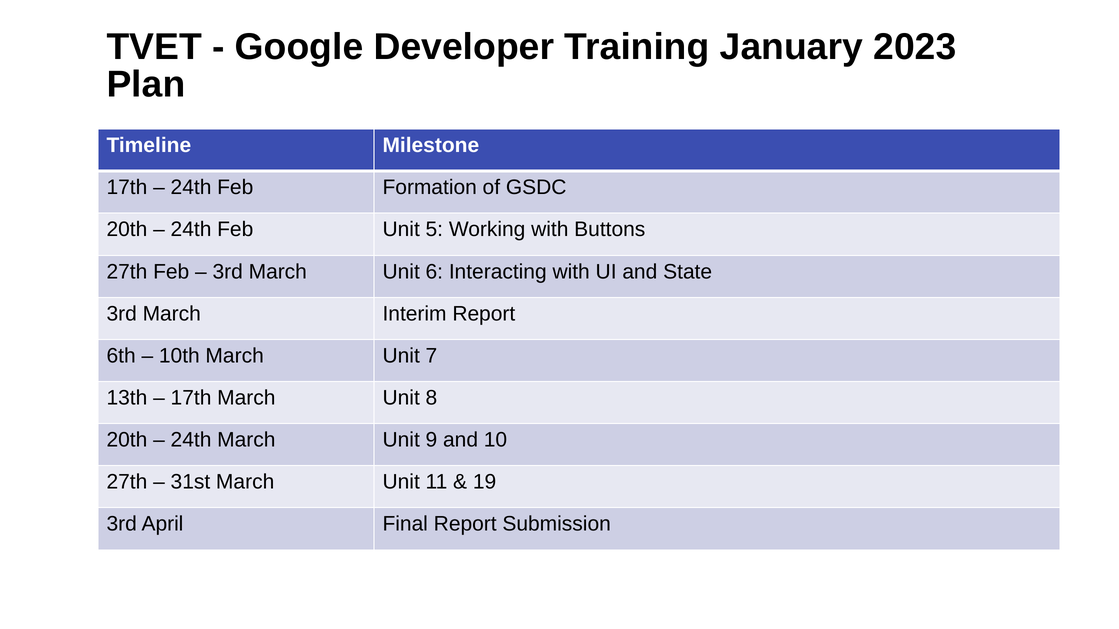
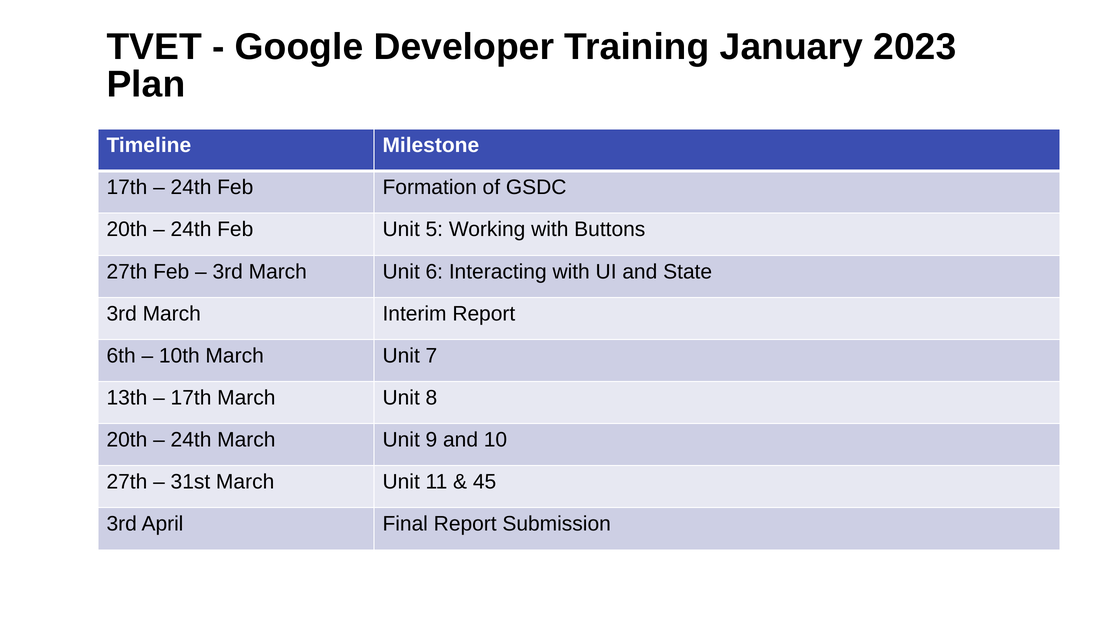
19: 19 -> 45 (485, 482)
